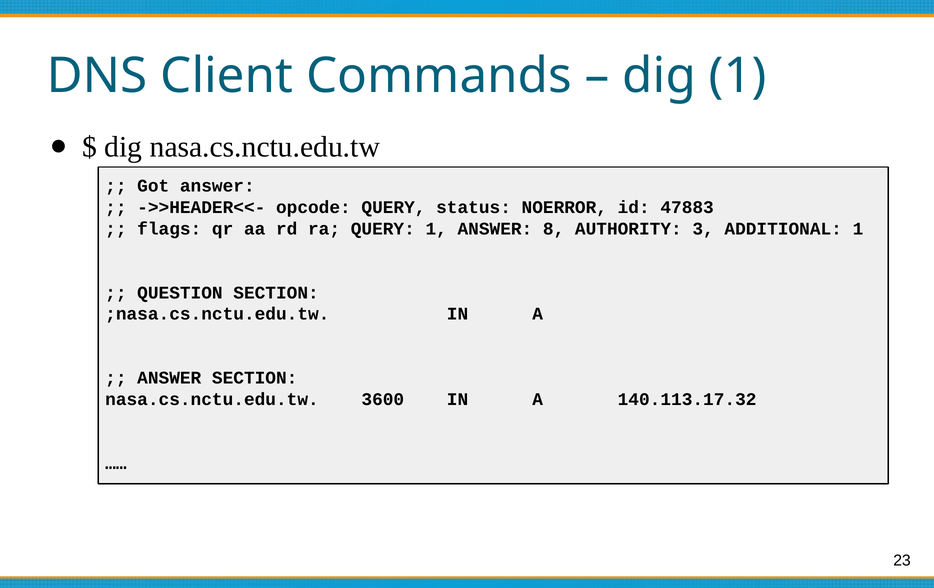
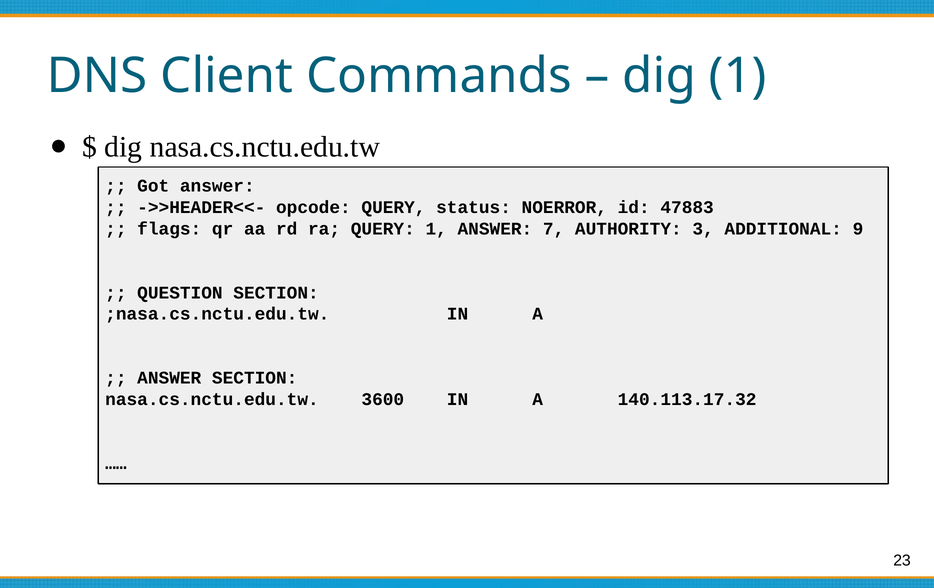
8: 8 -> 7 (554, 229)
ADDITIONAL 1: 1 -> 9 (858, 229)
